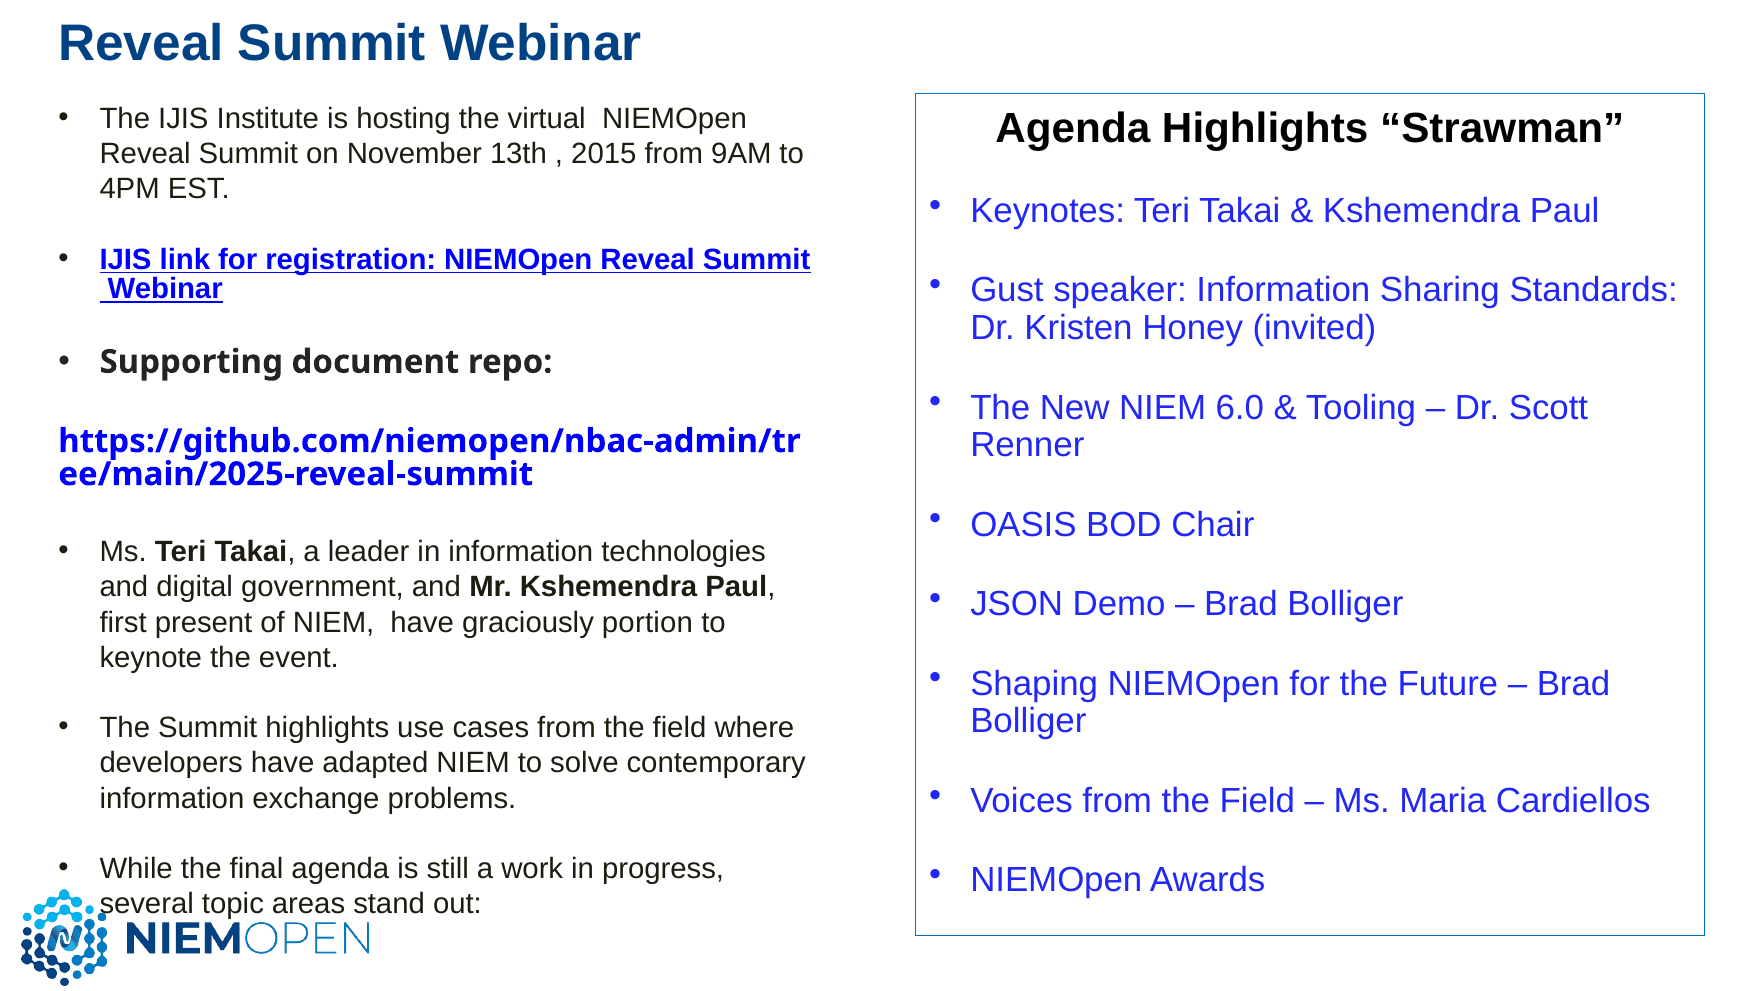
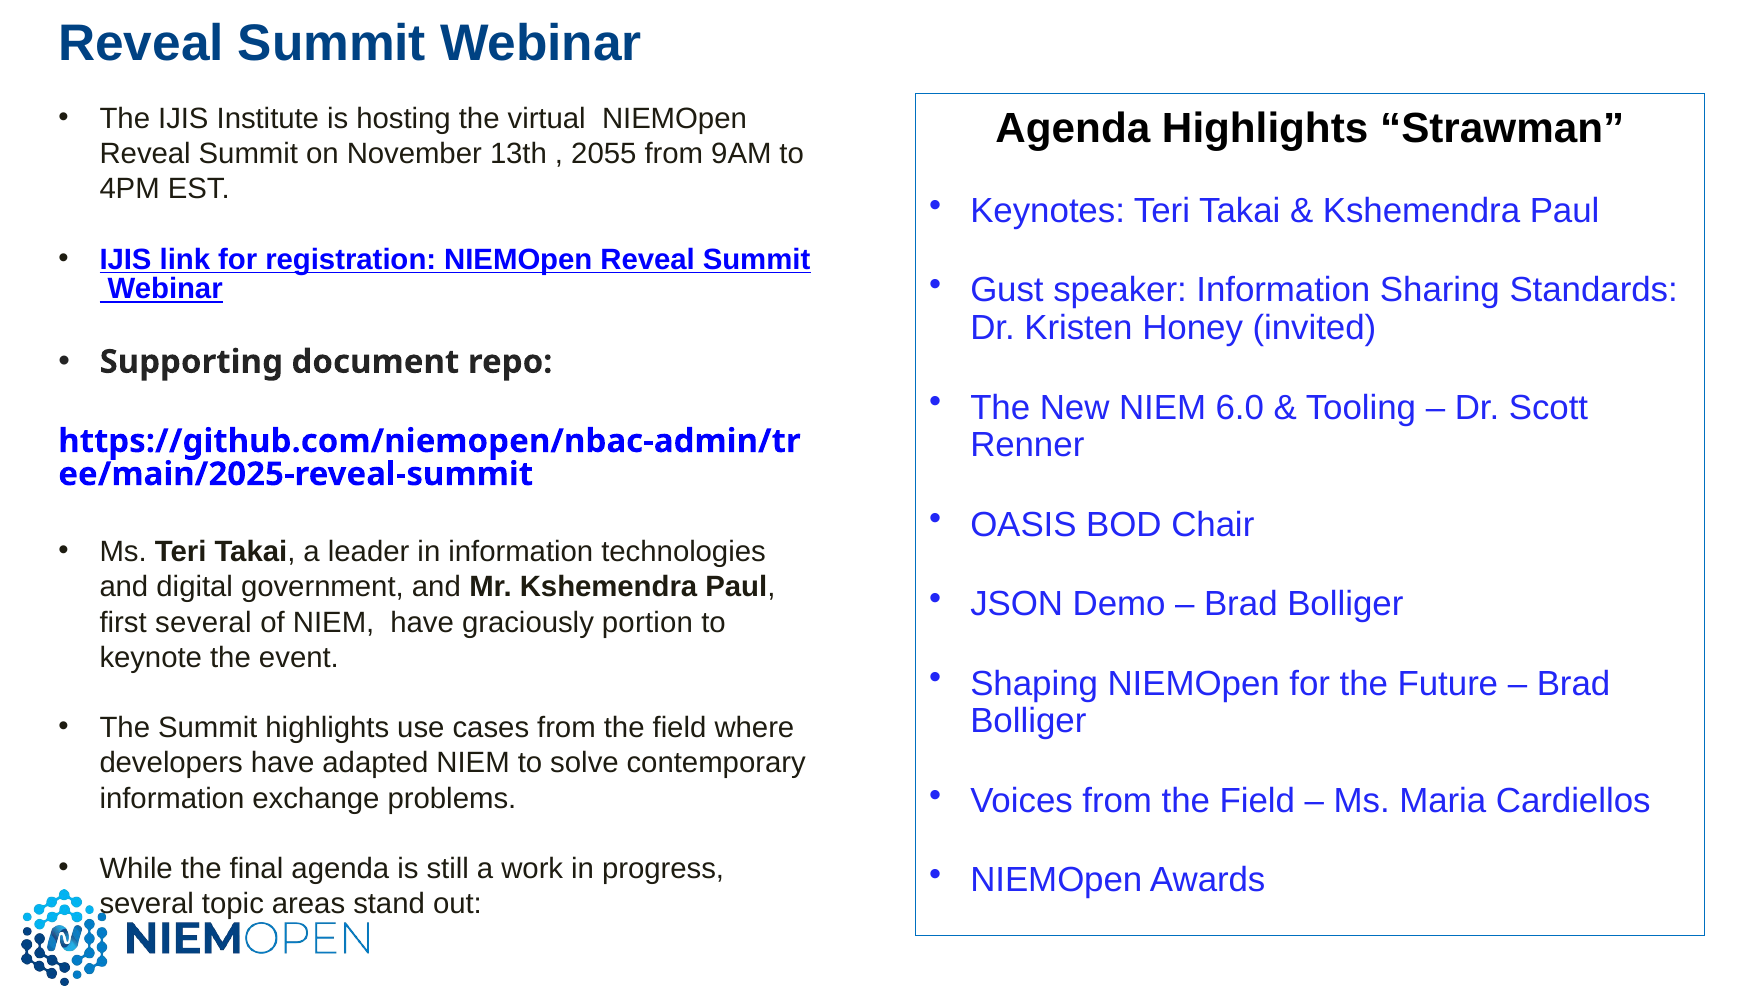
2015: 2015 -> 2055 (604, 154)
first present: present -> several (203, 623)
